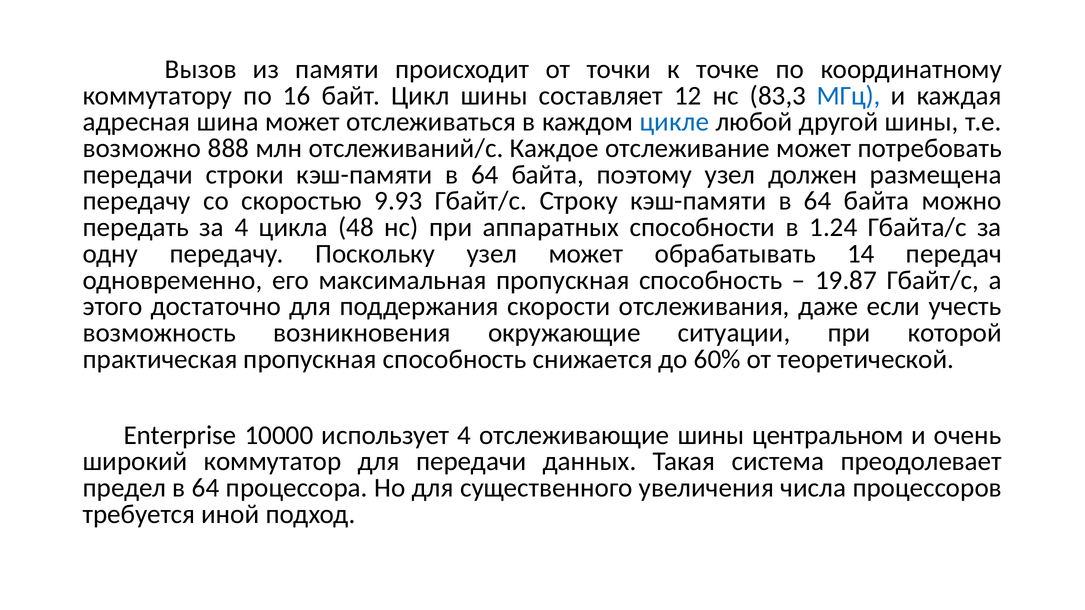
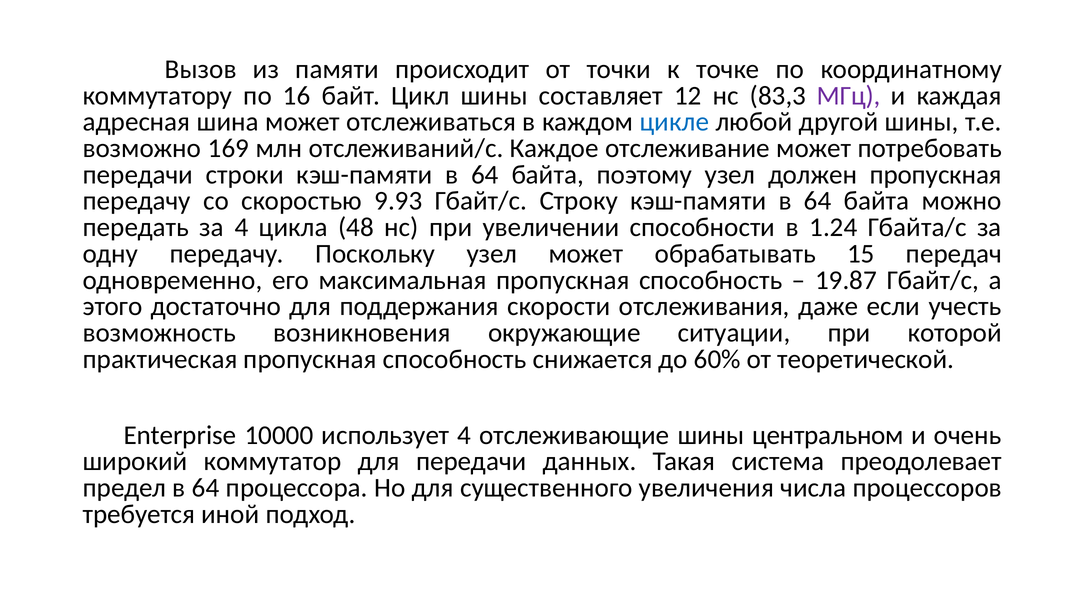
МГц colour: blue -> purple (849, 96)
888: 888 -> 169 (228, 148)
должен размещена: размещена -> пропускная (936, 175)
аппаратных: аппаратных -> увеличении (551, 228)
14: 14 -> 15 (861, 254)
